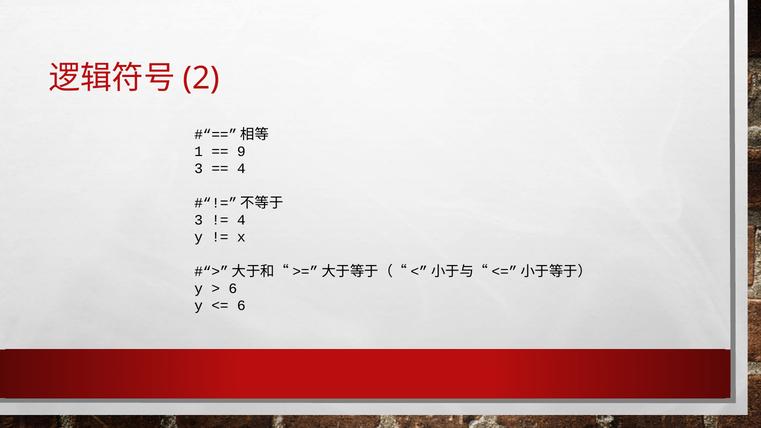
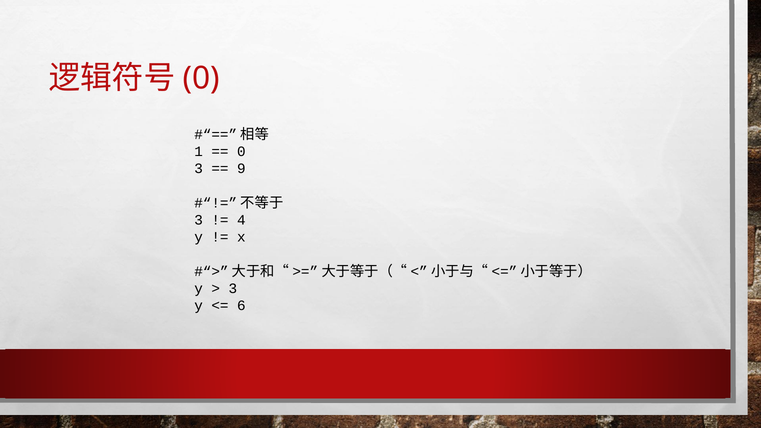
2: 2 -> 0 (201, 79)
9: 9 -> 0 (241, 152)
4: 4 -> 9 (241, 169)
6: 6 -> 3 (233, 289)
